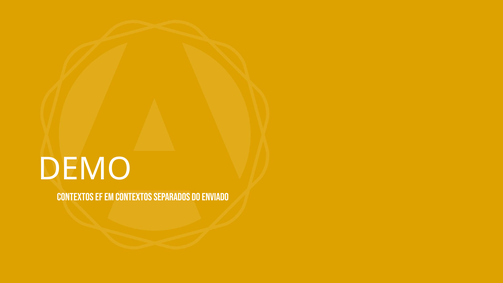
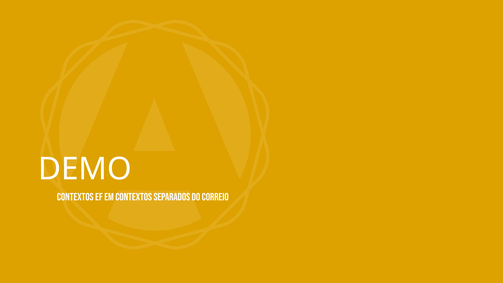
enviado: enviado -> correio (215, 197)
